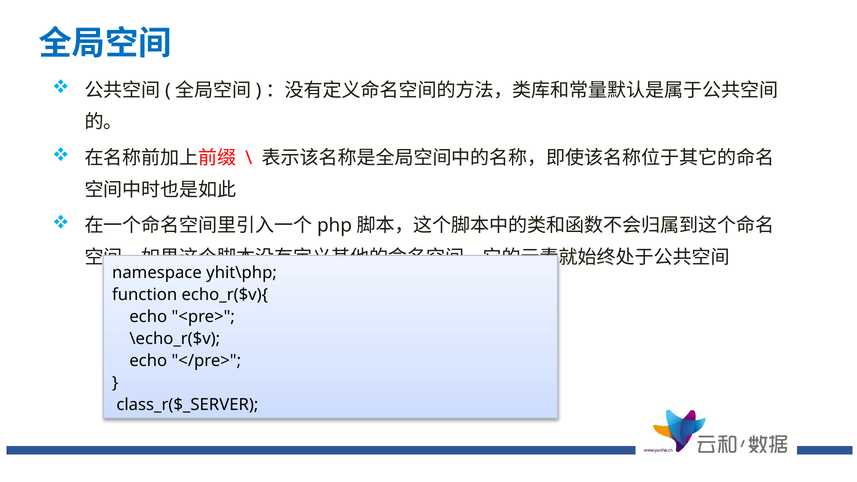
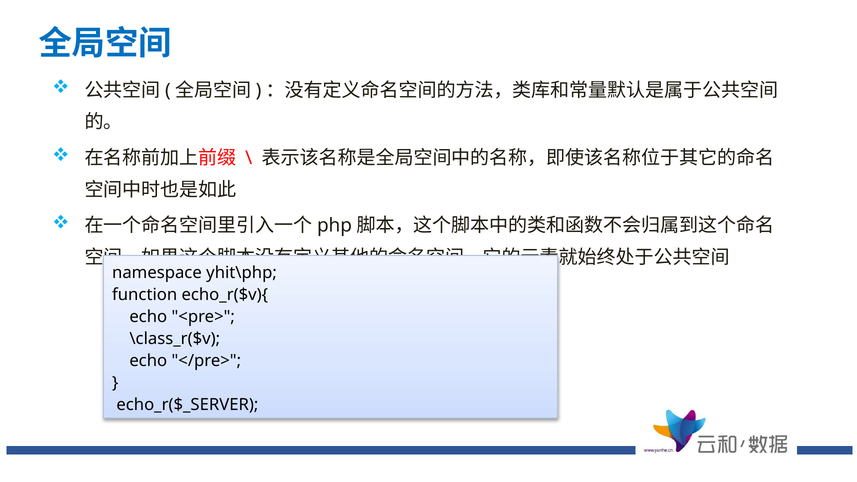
\echo_r($v: \echo_r($v -> \class_r($v (175, 339)
class_r($_SERVER: class_r($_SERVER -> echo_r($_SERVER (187, 405)
